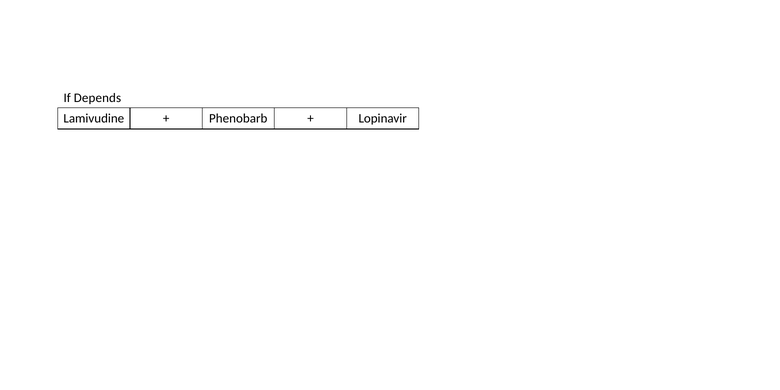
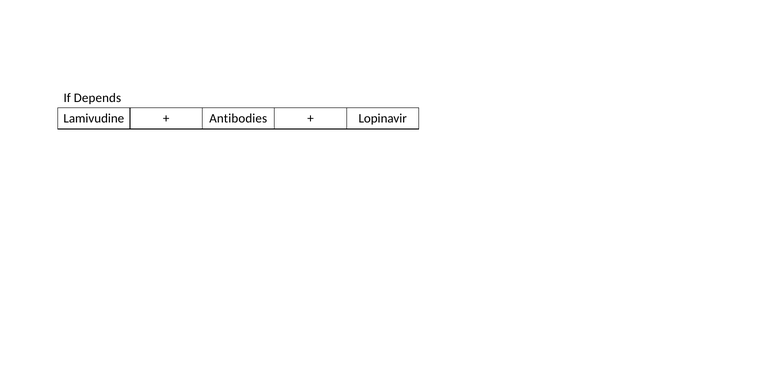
Phenobarb: Phenobarb -> Antibodies (238, 119)
